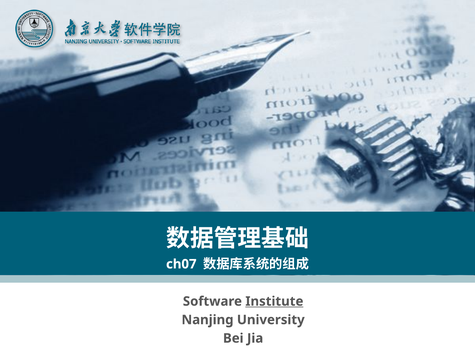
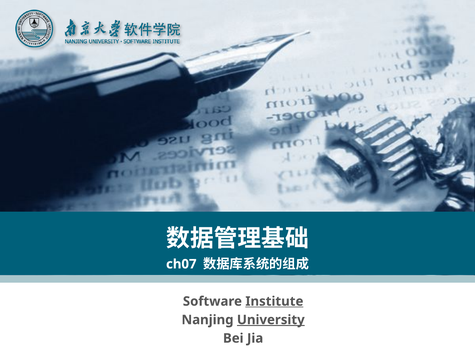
University underline: none -> present (271, 320)
